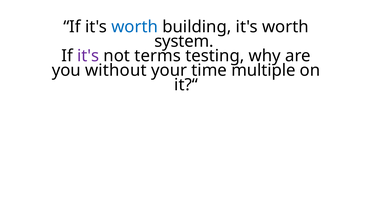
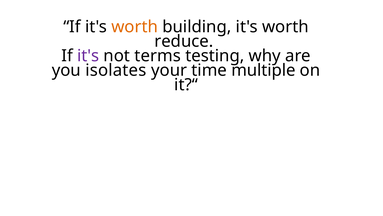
worth colour: blue -> orange (135, 27)
system: system -> reduce (184, 41)
without: without -> isolates (116, 70)
